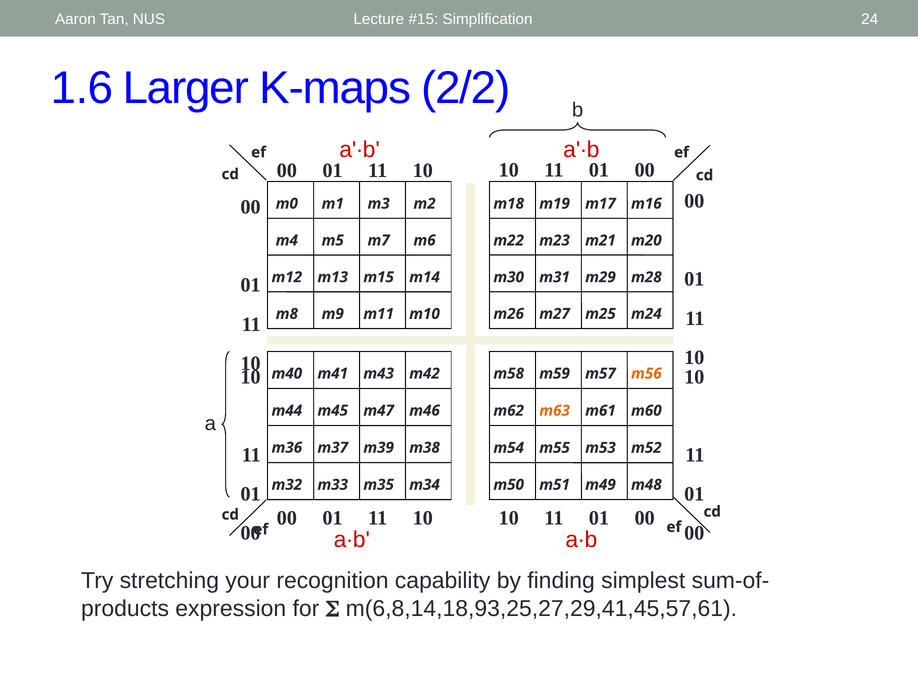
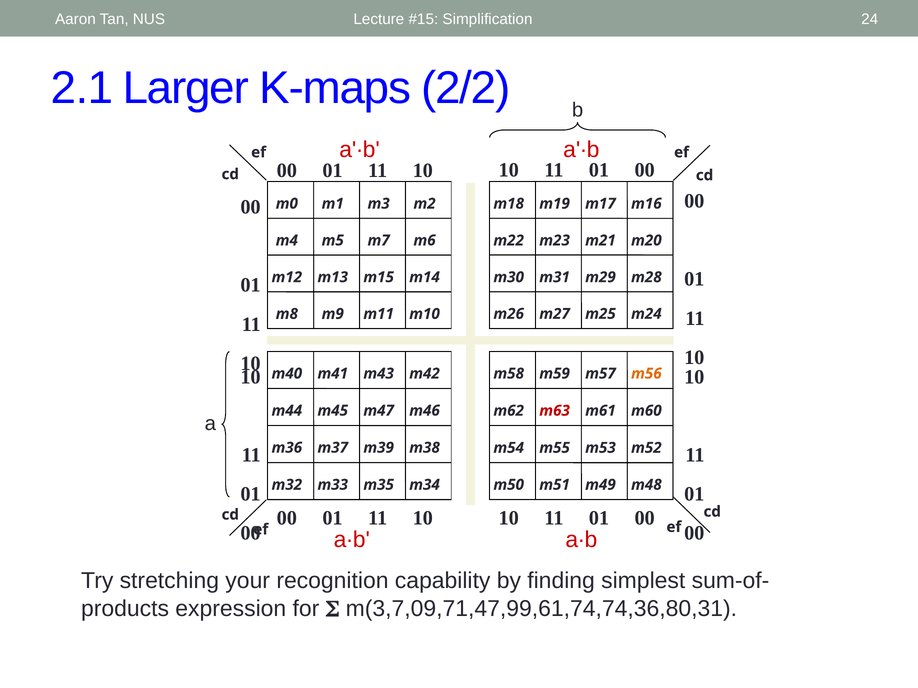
1.6: 1.6 -> 2.1 (82, 88)
m63 colour: orange -> red (555, 411)
m(6,8,14,18,93,25,27,29,41,45,57,61: m(6,8,14,18,93,25,27,29,41,45,57,61 -> m(3,7,09,71,47,99,61,74,74,36,80,31 (541, 609)
